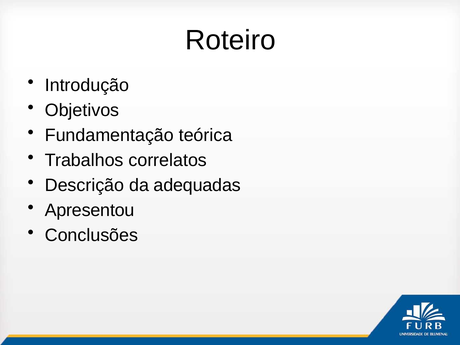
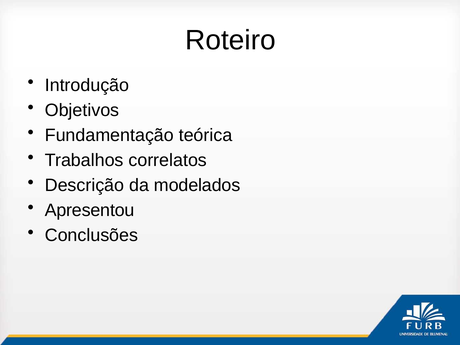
adequadas: adequadas -> modelados (197, 185)
